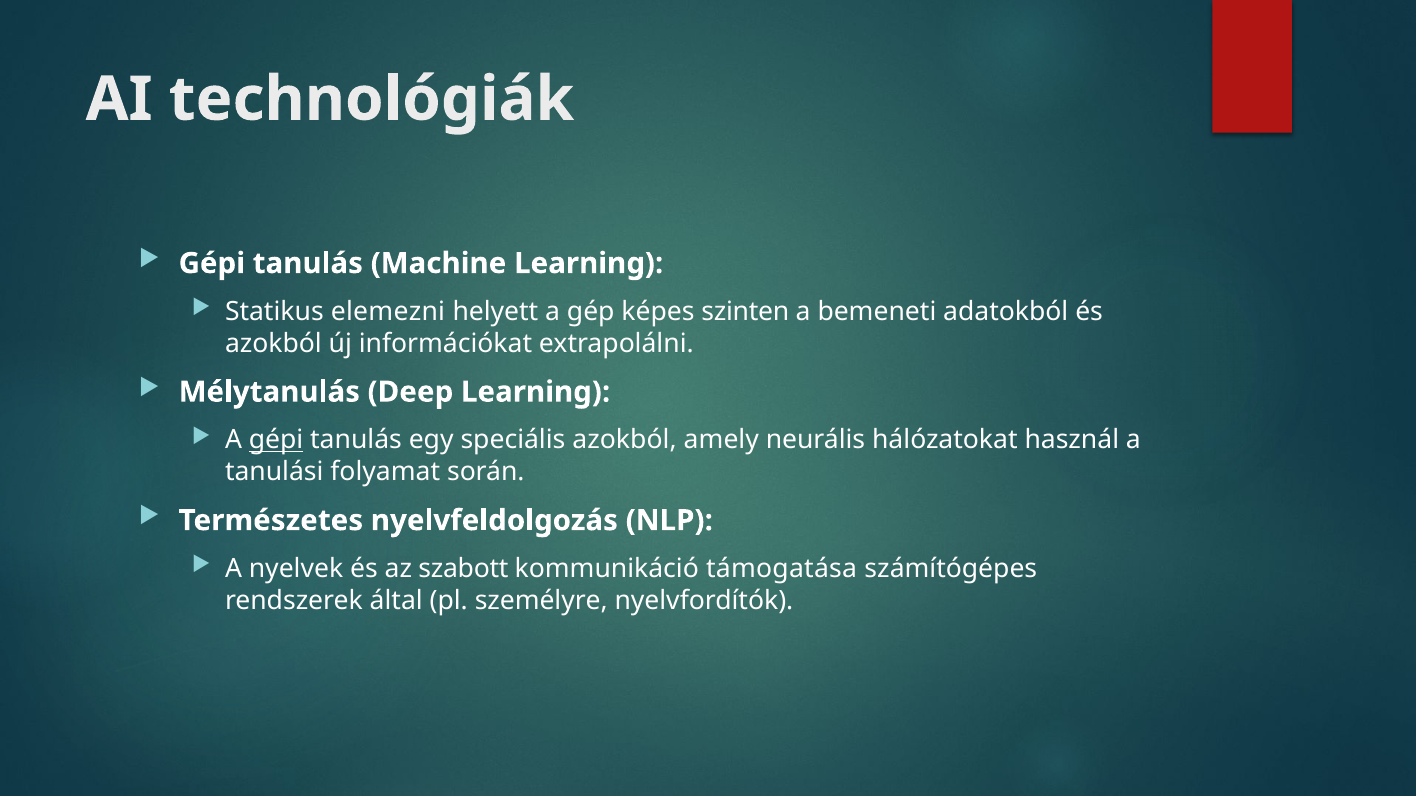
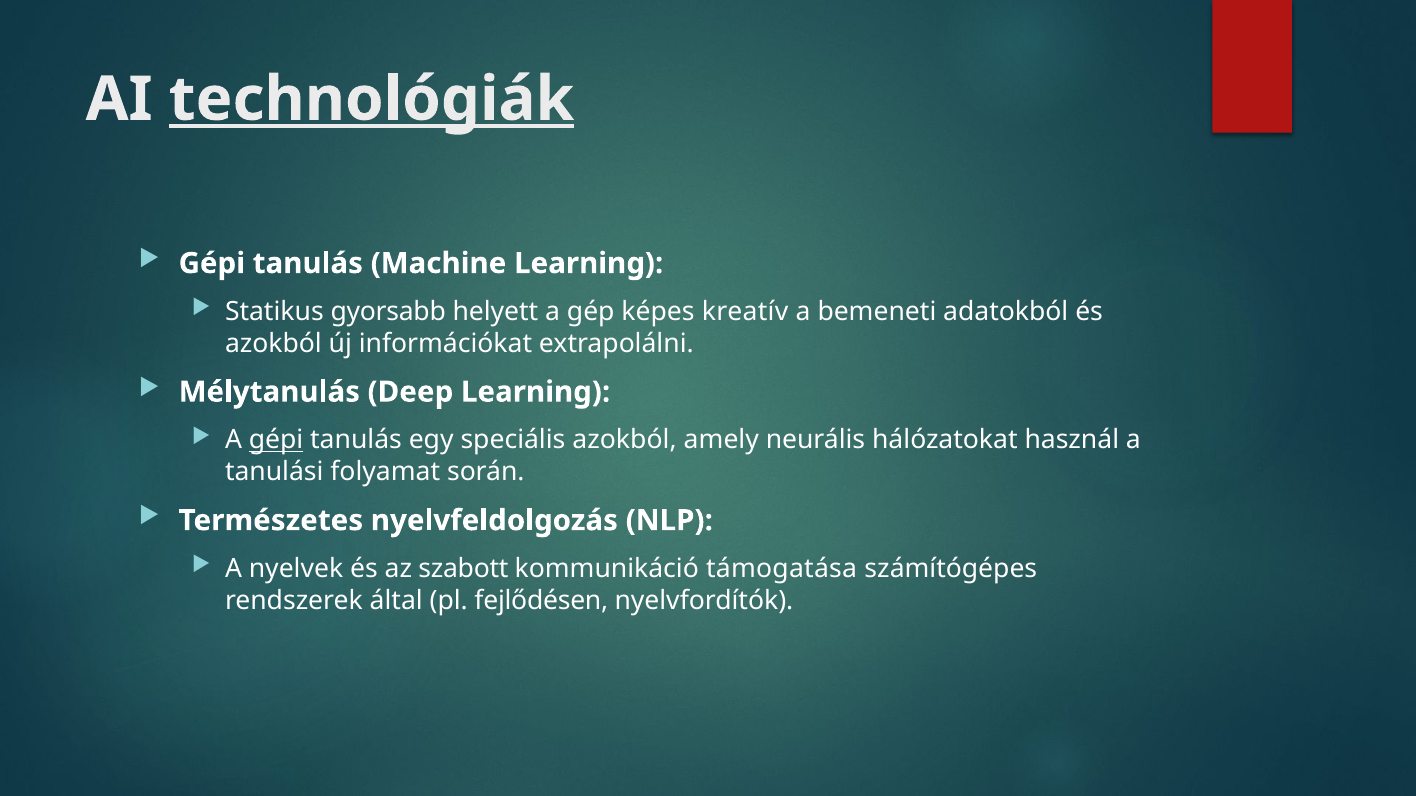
technológiák underline: none -> present (371, 99)
elemezni: elemezni -> gyorsabb (388, 312)
szinten: szinten -> kreatív (745, 312)
személyre: személyre -> fejlődésen (541, 601)
